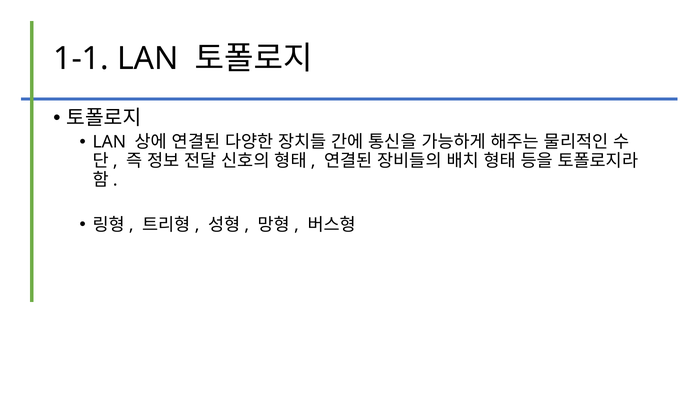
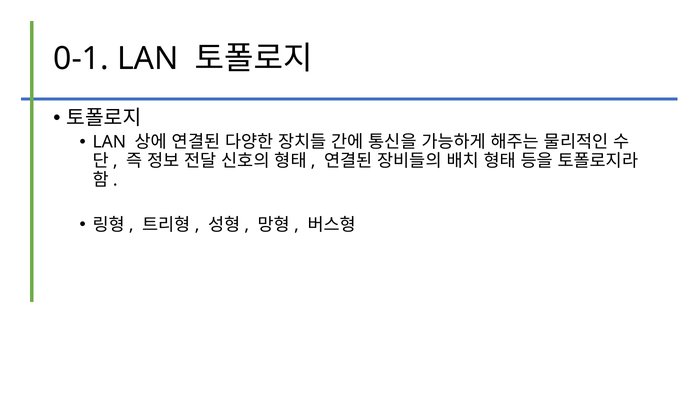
1-1: 1-1 -> 0-1 (81, 59)
